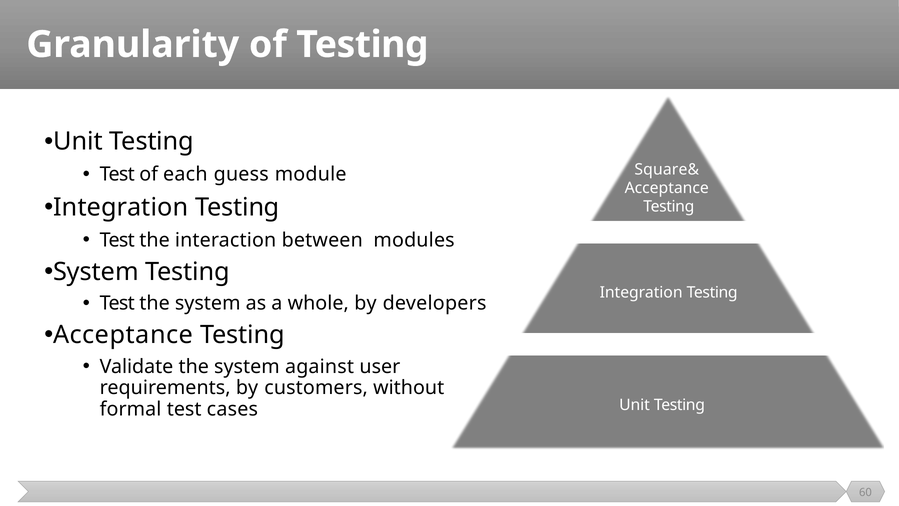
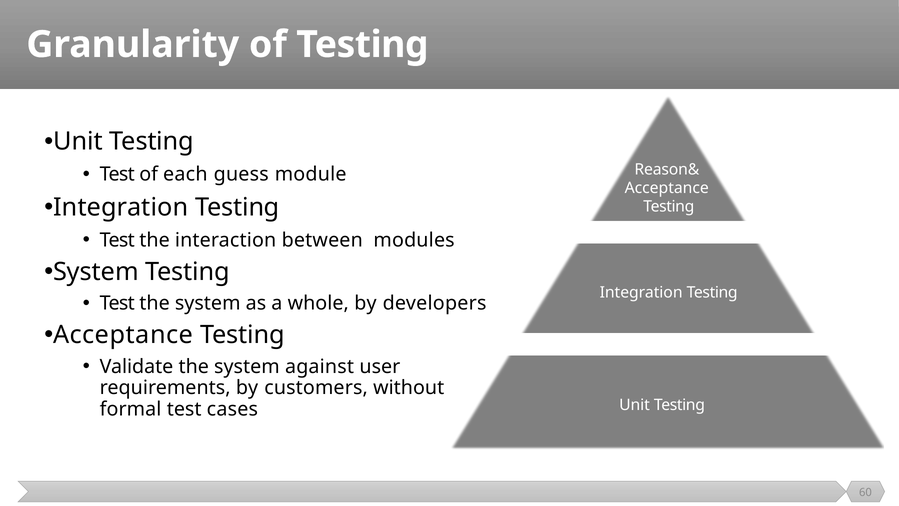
Square&: Square& -> Reason& (667, 169)
